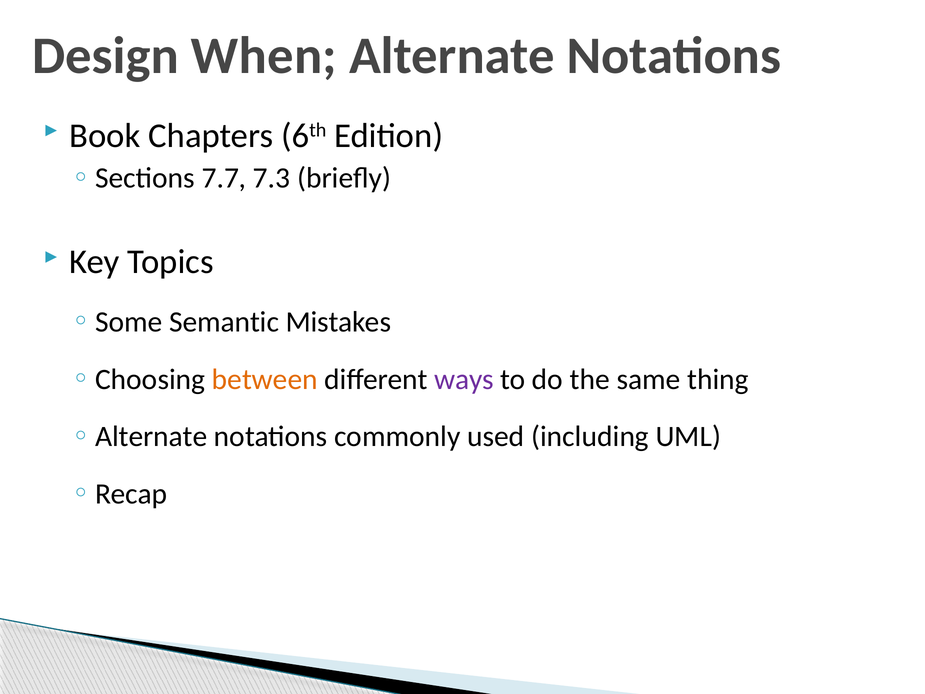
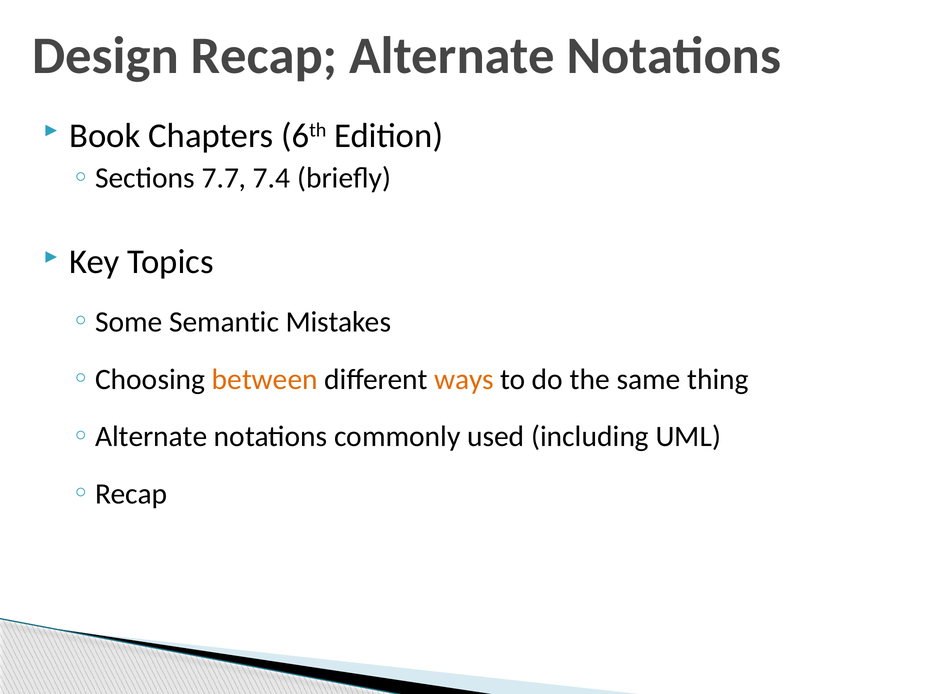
When: When -> Recap (264, 56)
7.3: 7.3 -> 7.4 (272, 178)
ways colour: purple -> orange (464, 379)
